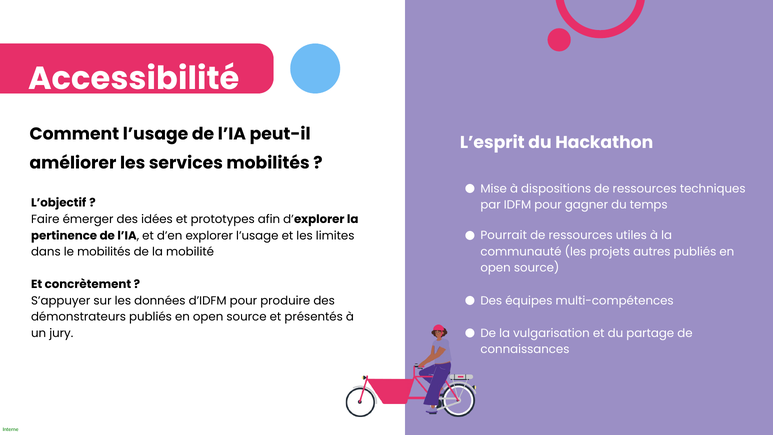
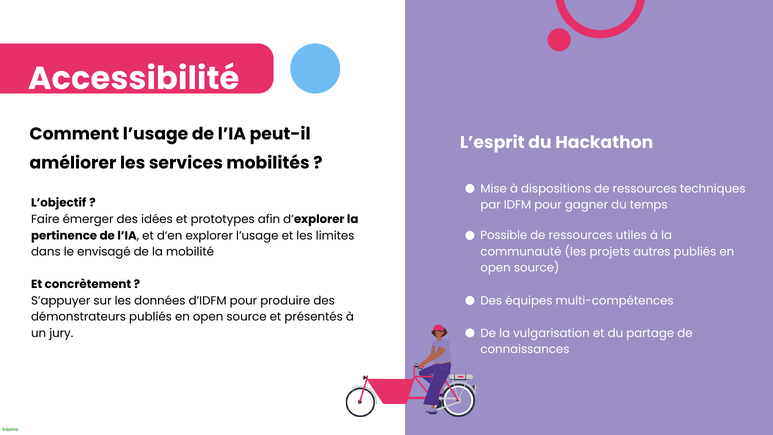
Pourrait: Pourrait -> Possible (504, 235)
le mobilités: mobilités -> envisagé (104, 252)
